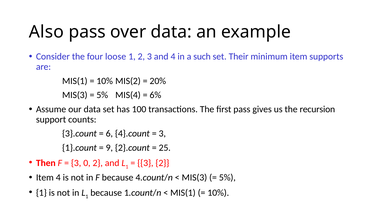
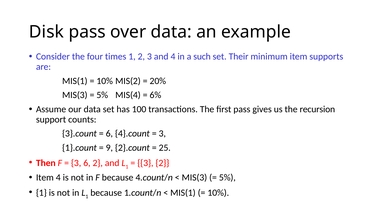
Also: Also -> Disk (46, 32)
loose: loose -> times (116, 57)
3 0: 0 -> 6 (87, 163)
